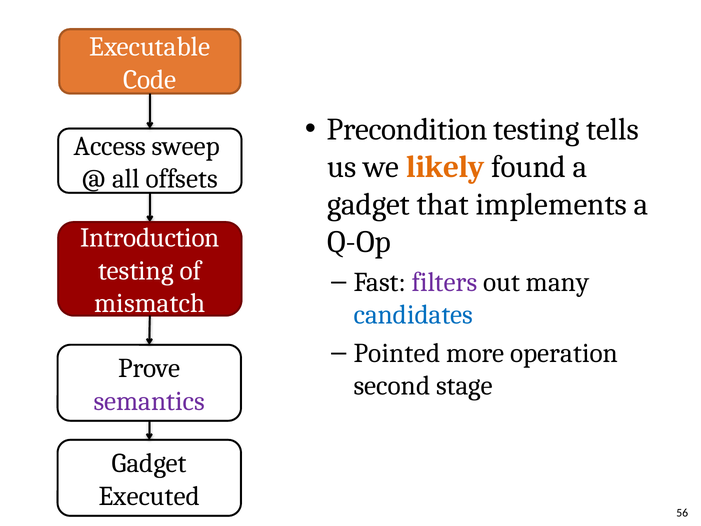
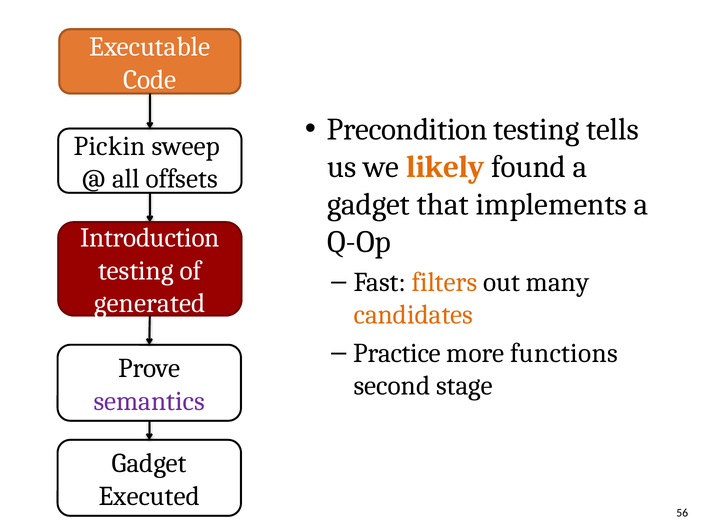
Access: Access -> Pickin (110, 146)
filters colour: purple -> orange (444, 282)
mismatch: mismatch -> generated (150, 303)
candidates colour: blue -> orange (413, 315)
Pointed: Pointed -> Practice (397, 353)
operation: operation -> functions (564, 353)
